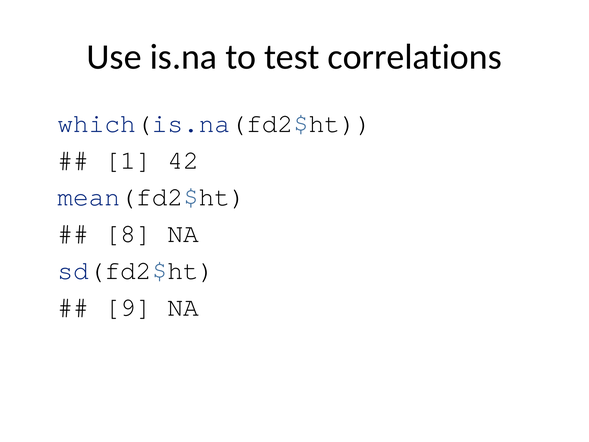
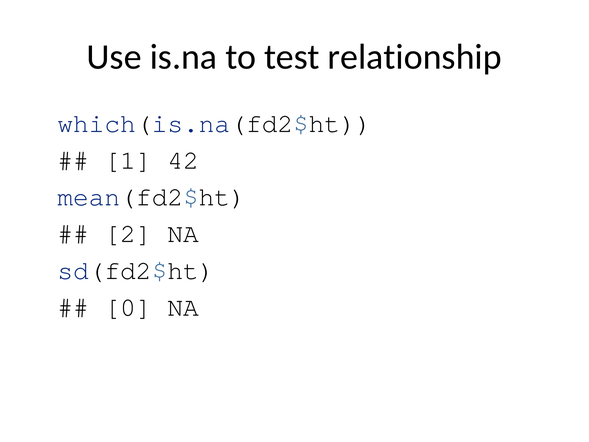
correlations: correlations -> relationship (415, 57)
8: 8 -> 2 (128, 234)
9: 9 -> 0 (128, 307)
